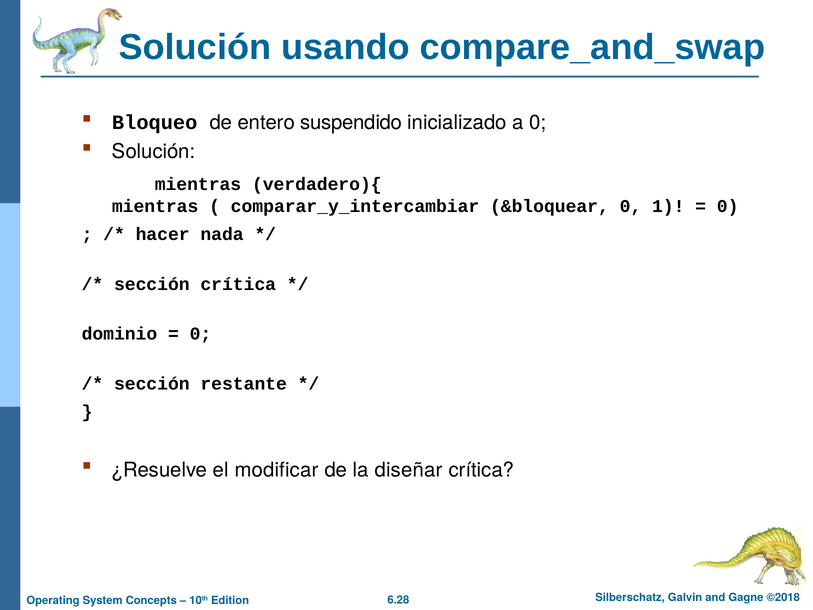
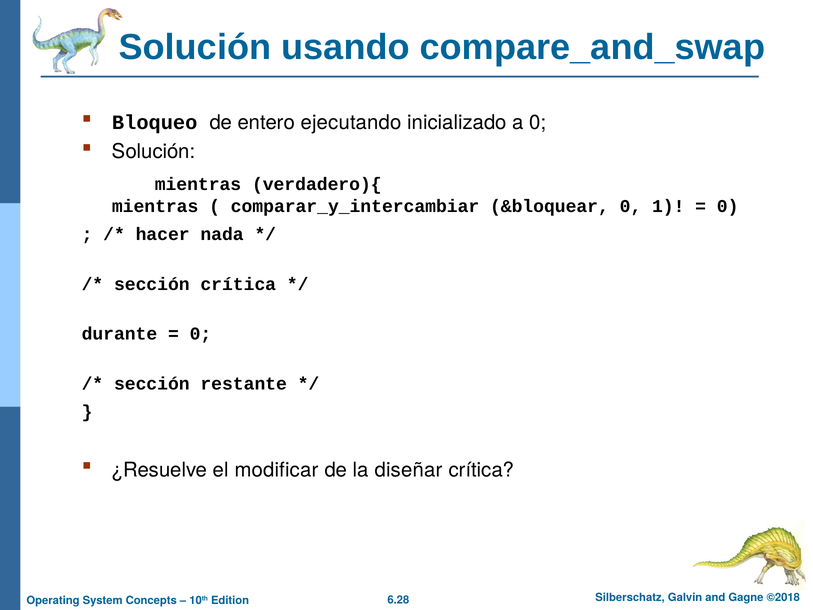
suspendido: suspendido -> ejecutando (351, 123)
dominio: dominio -> durante (119, 334)
